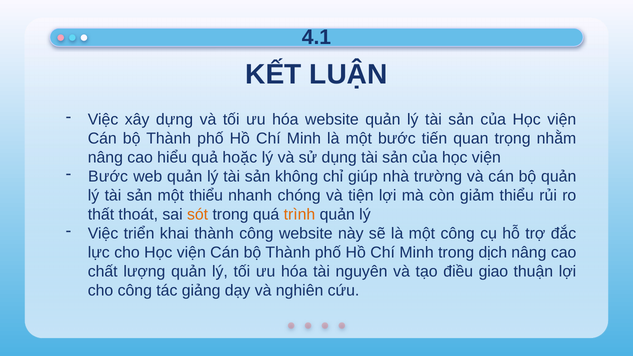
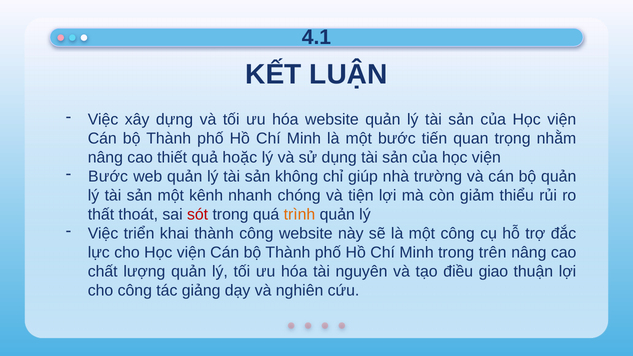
hiểu: hiểu -> thiết (172, 158)
một thiểu: thiểu -> kênh (206, 196)
sót colour: orange -> red (198, 215)
dịch: dịch -> trên (493, 253)
